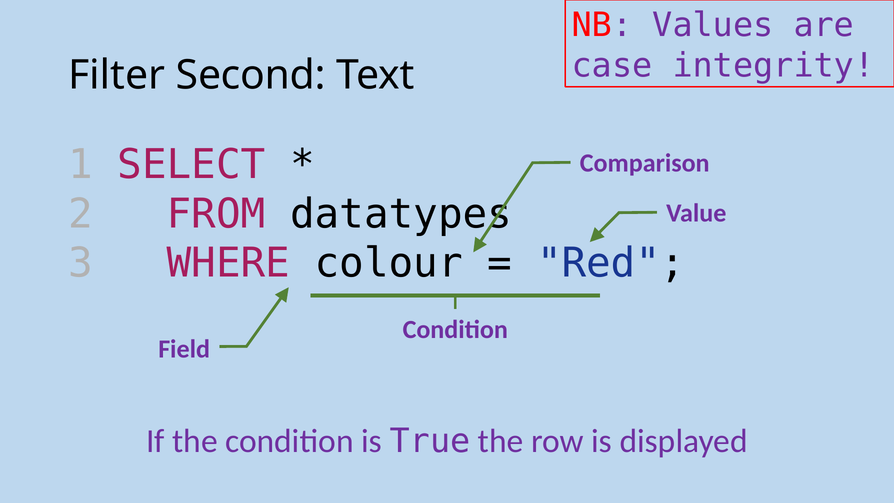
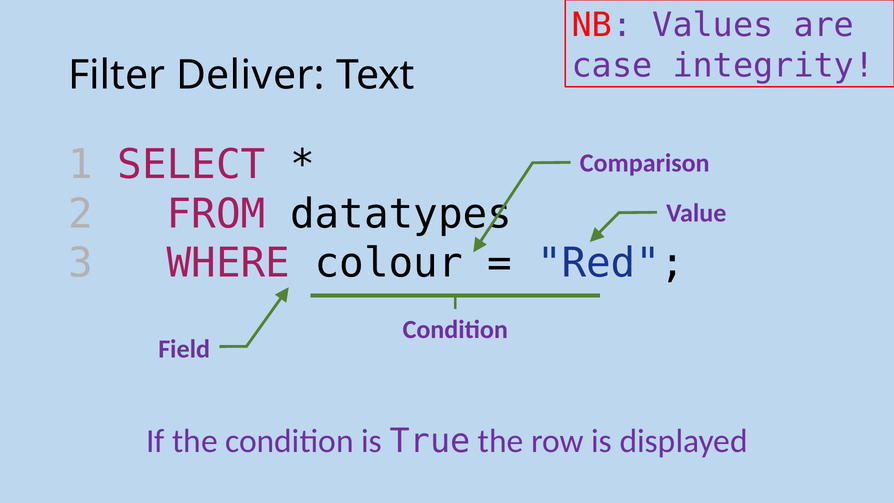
Second: Second -> Deliver (251, 75)
